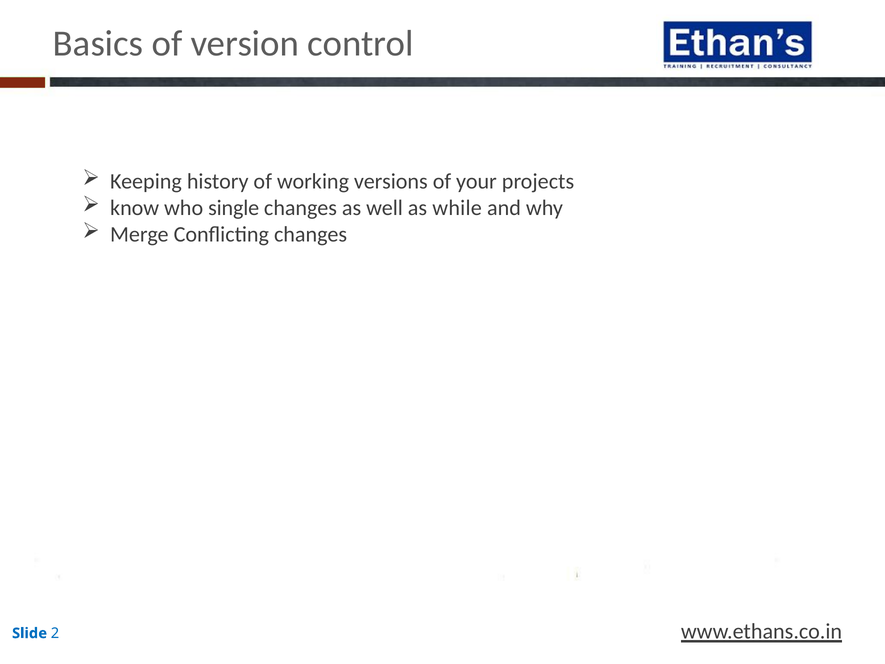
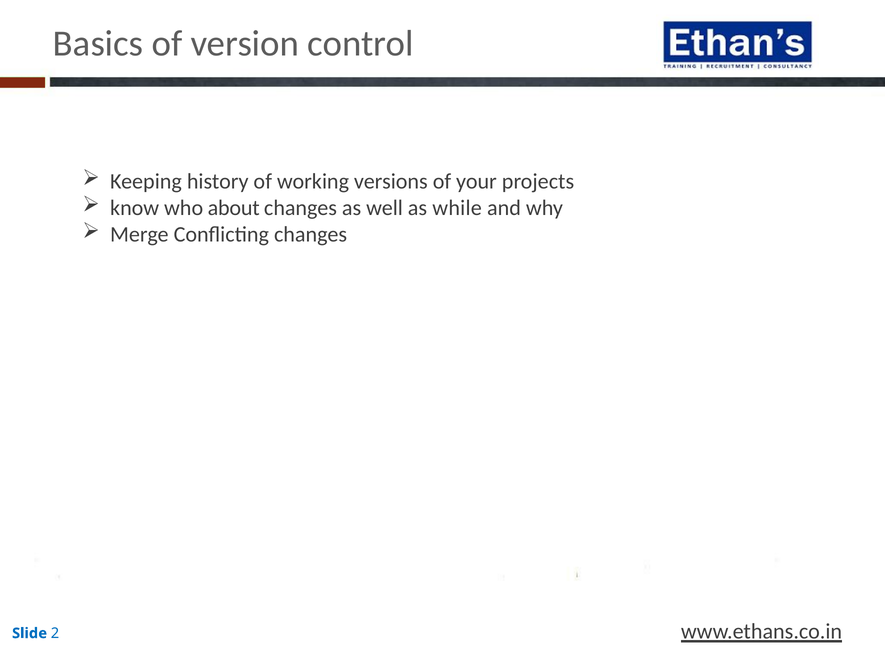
single: single -> about (234, 208)
